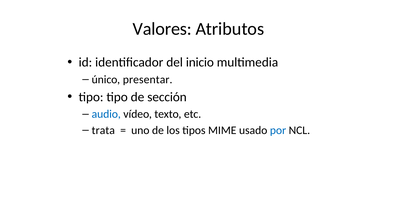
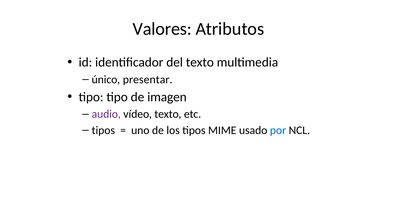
del inicio: inicio -> texto (200, 62)
sección: sección -> imagen (167, 97)
audio colour: blue -> purple (106, 114)
trata: trata -> tipos (103, 130)
